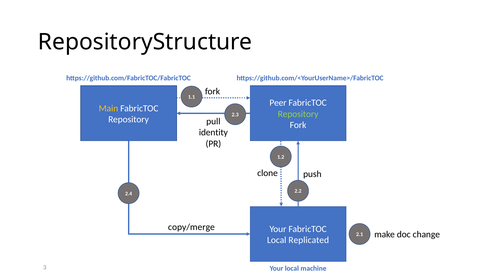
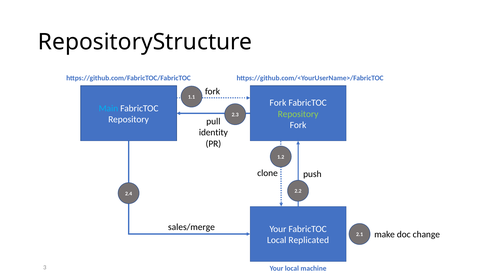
Peer: Peer -> Fork (278, 103)
Main colour: yellow -> light blue (108, 108)
copy/merge: copy/merge -> sales/merge (191, 227)
